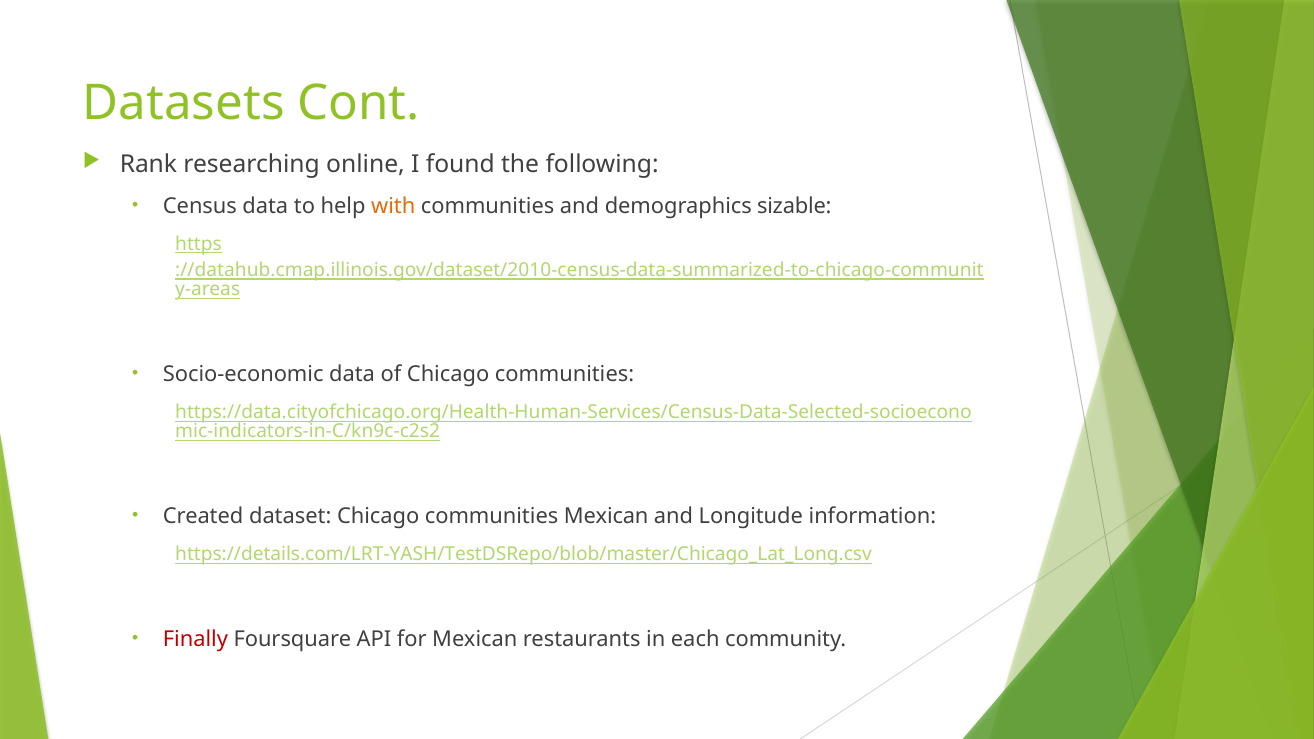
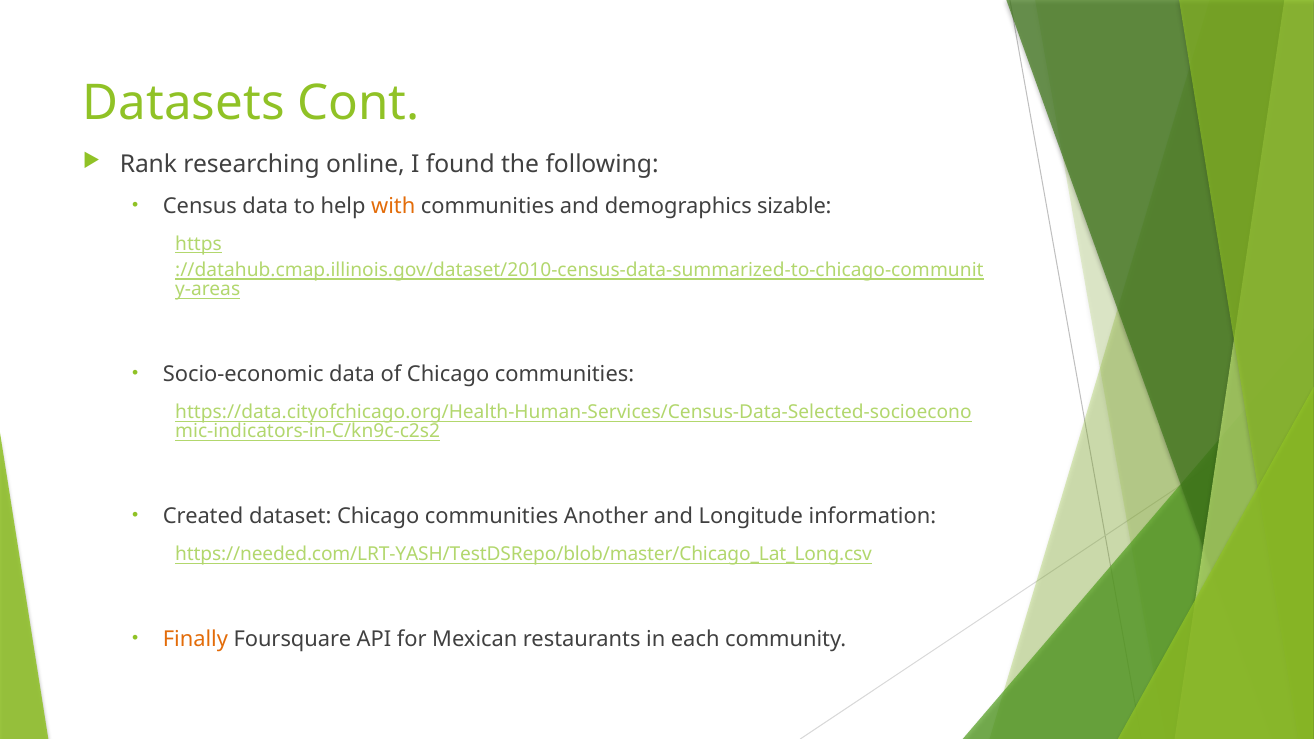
communities Mexican: Mexican -> Another (606, 516)
https://details.com/LRT-YASH/TestDSRepo/blob/master/Chicago_Lat_Long.csv: https://details.com/LRT-YASH/TestDSRepo/blob/master/Chicago_Lat_Long.csv -> https://needed.com/LRT-YASH/TestDSRepo/blob/master/Chicago_Lat_Long.csv (524, 555)
Finally colour: red -> orange (195, 639)
